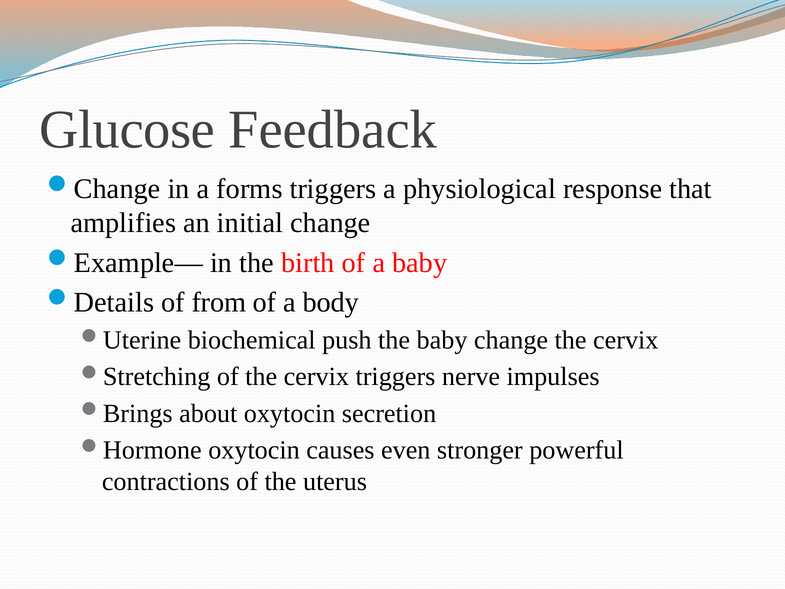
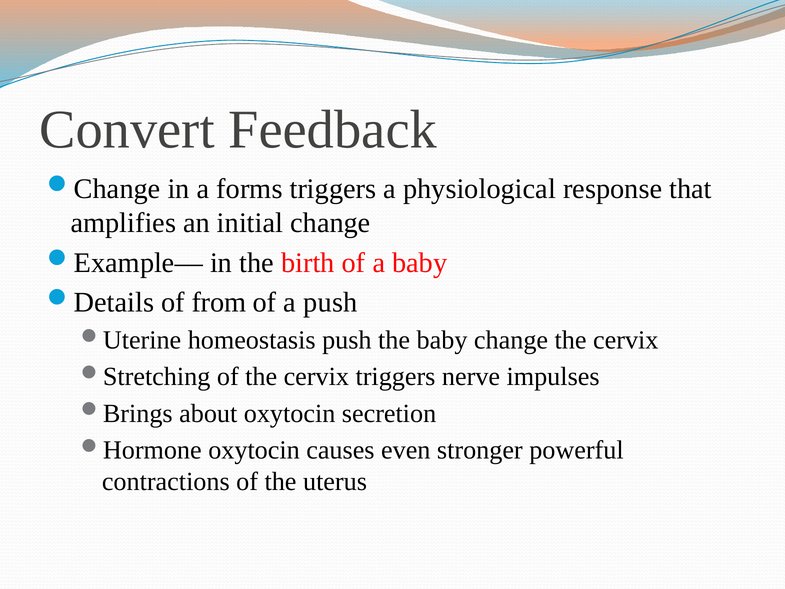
Glucose: Glucose -> Convert (127, 130)
a body: body -> push (330, 302)
biochemical: biochemical -> homeostasis (252, 340)
